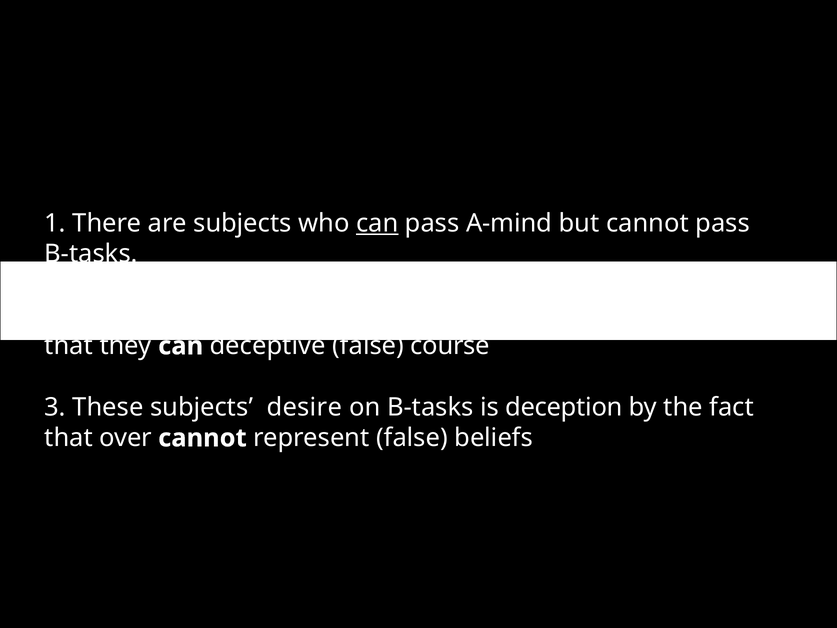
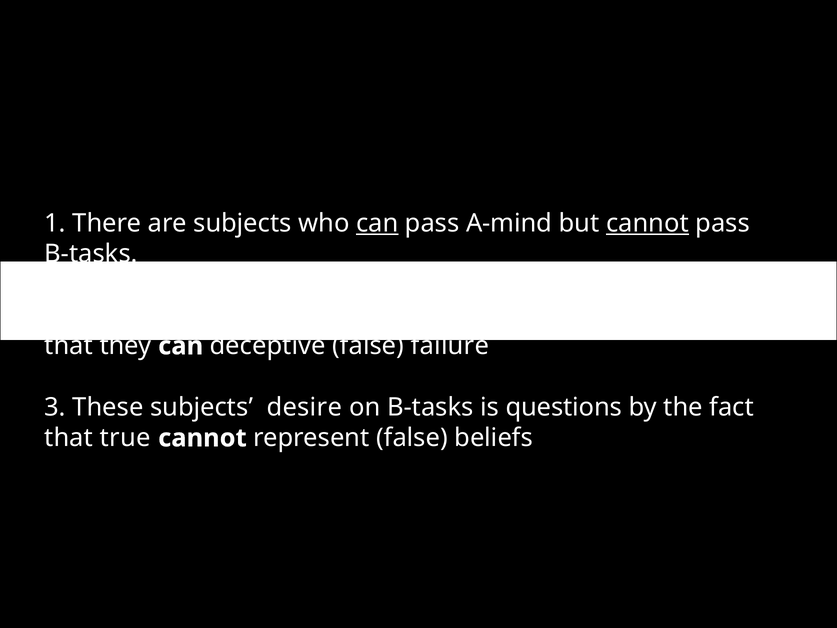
cannot underline: none -> present (647, 223)
course: course -> failure (450, 346)
deception: deception -> questions (564, 407)
over: over -> true (125, 438)
